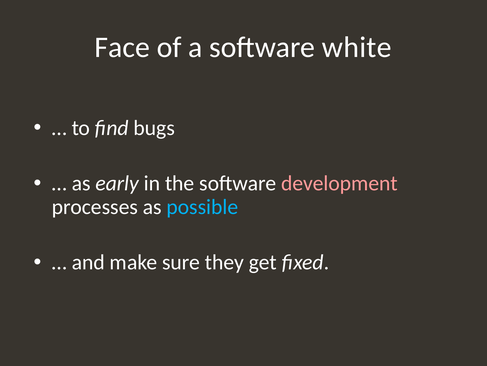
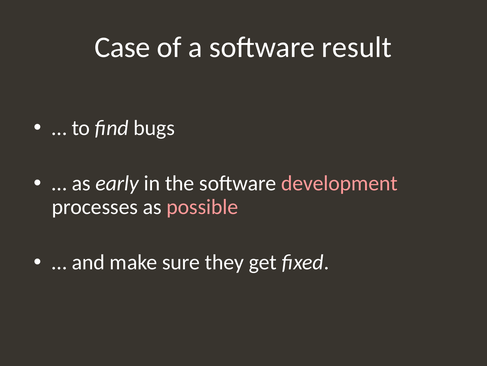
Face: Face -> Case (122, 47)
white: white -> result (357, 47)
possible colour: light blue -> pink (202, 206)
